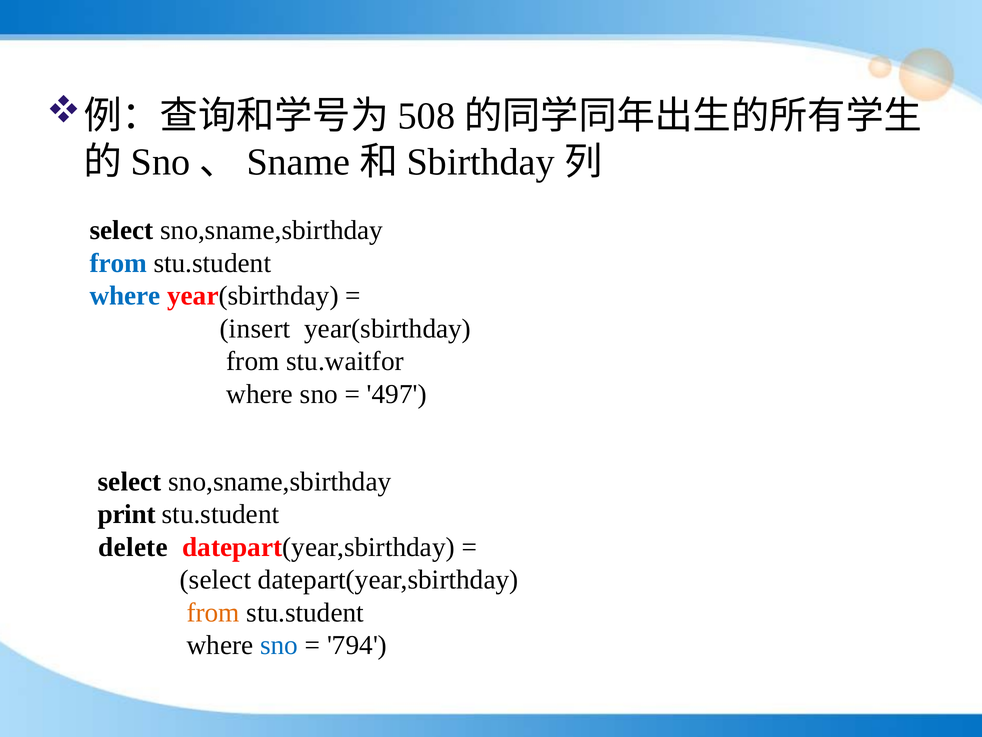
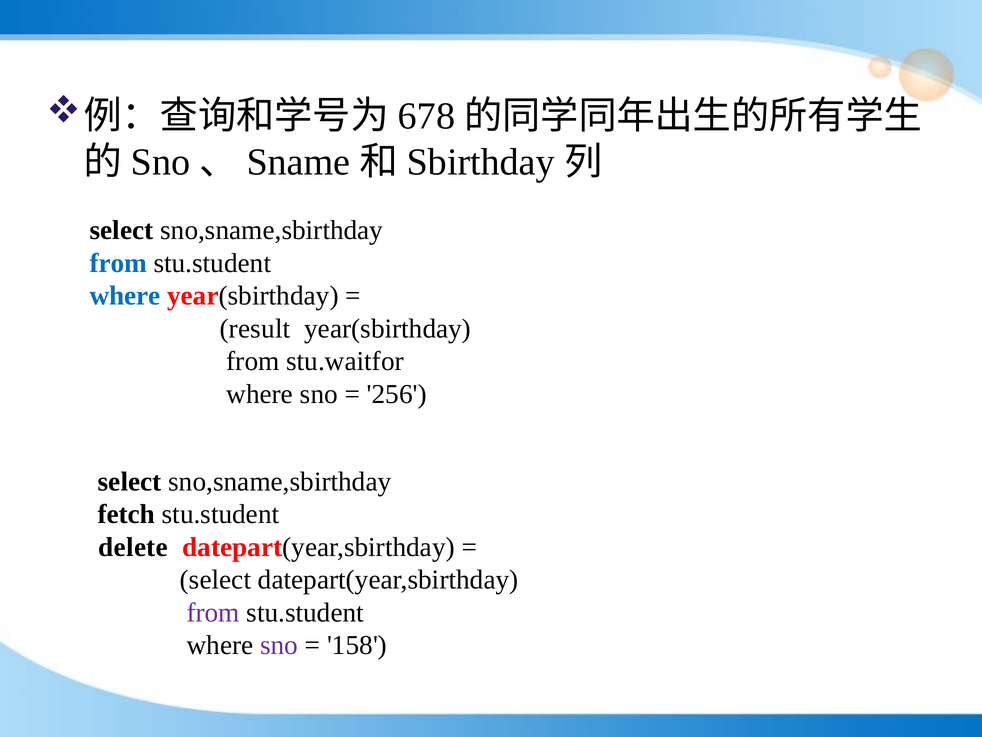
508: 508 -> 678 (427, 116)
insert: insert -> result (255, 328)
497: 497 -> 256 (397, 394)
print: print -> fetch (127, 514)
from colour: orange -> purple (213, 612)
sno colour: blue -> purple (279, 645)
794: 794 -> 158 (357, 645)
